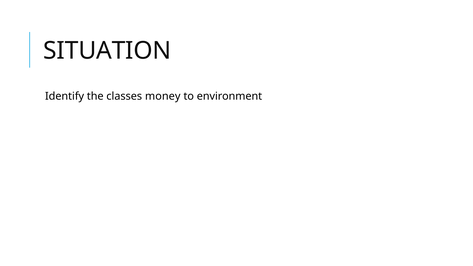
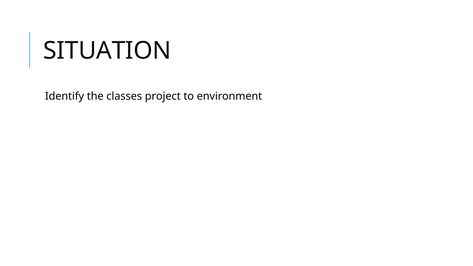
money: money -> project (163, 96)
